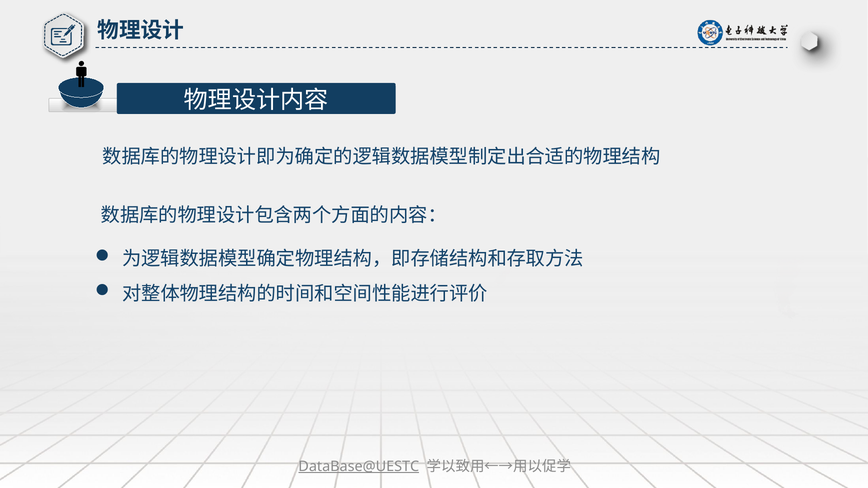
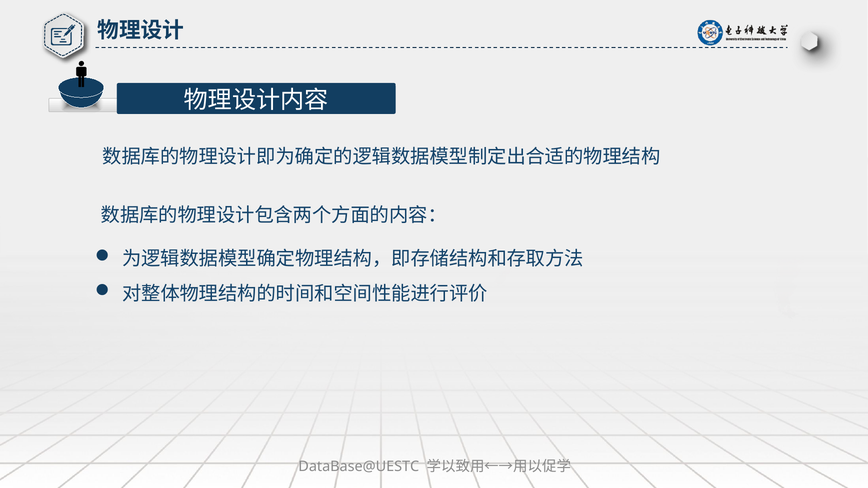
DataBase@UESTC underline: present -> none (359, 467)
